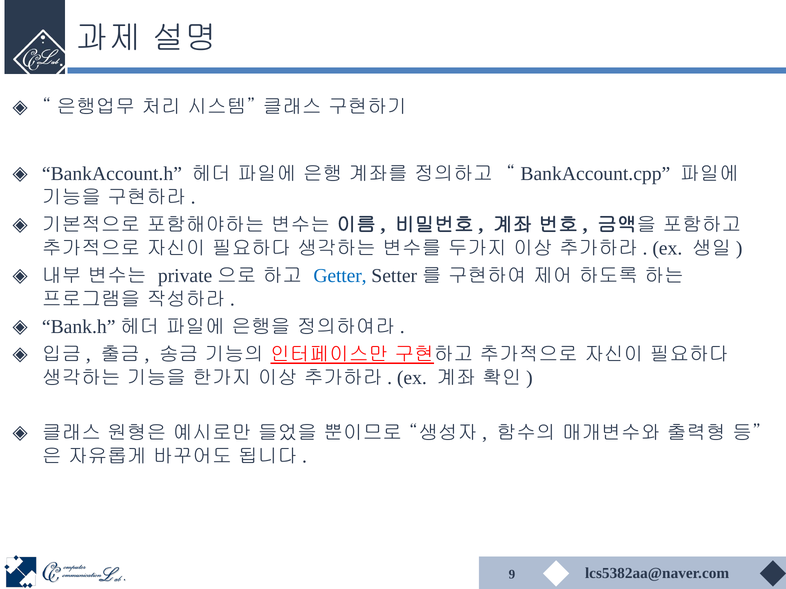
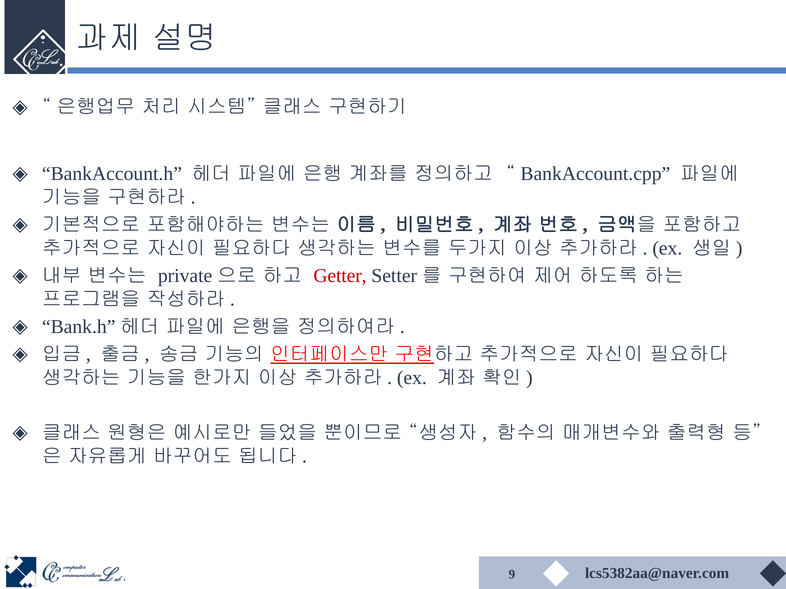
Getter colour: blue -> red (340, 276)
